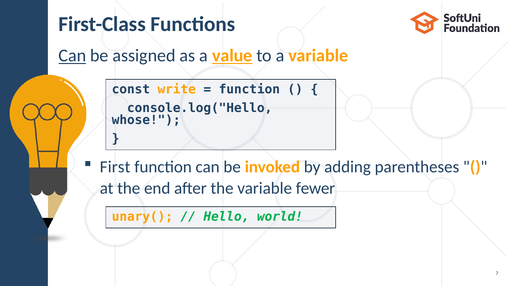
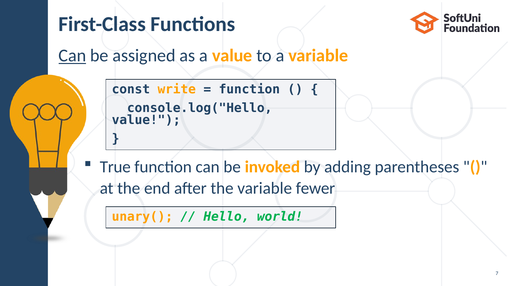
value underline: present -> none (232, 56)
whose: whose -> value (146, 120)
First: First -> True (115, 167)
